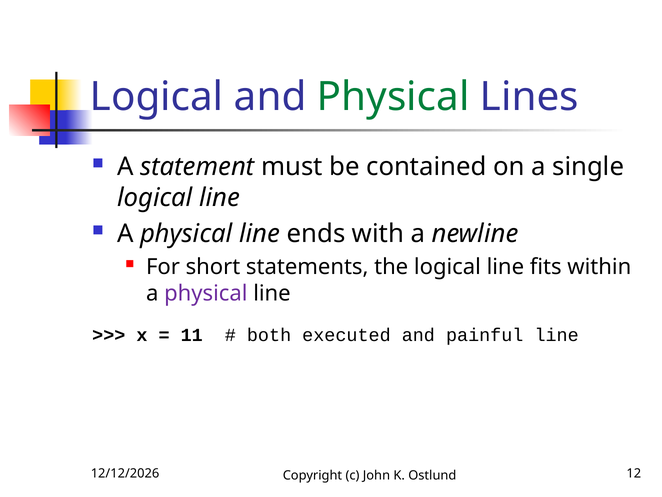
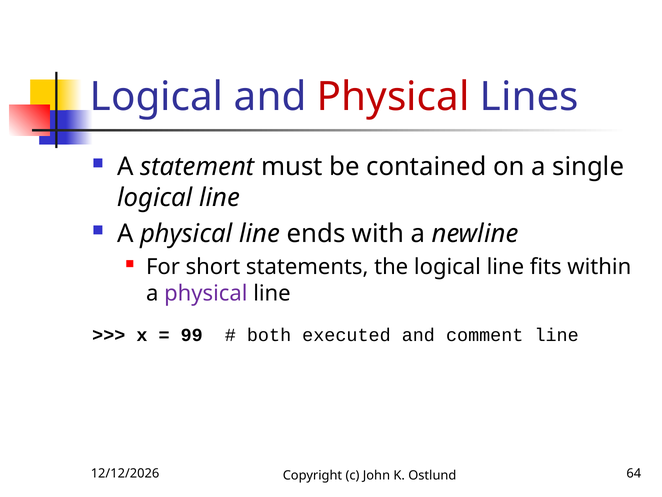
Physical colour: green -> red (393, 97)
11: 11 -> 99 (192, 335)
painful: painful -> comment (485, 335)
12: 12 -> 64 (634, 473)
